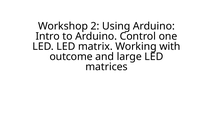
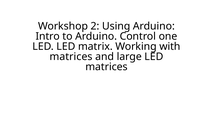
outcome: outcome -> matrices (71, 57)
